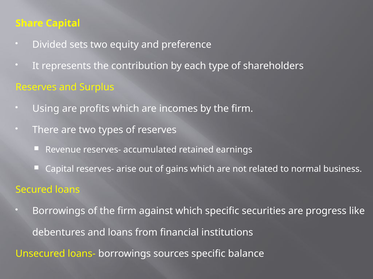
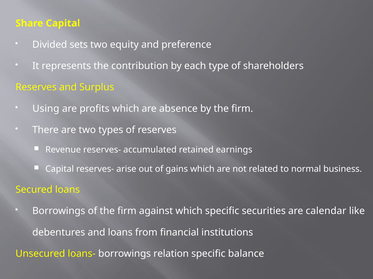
incomes: incomes -> absence (178, 109)
progress: progress -> calendar (326, 212)
sources: sources -> relation (171, 254)
